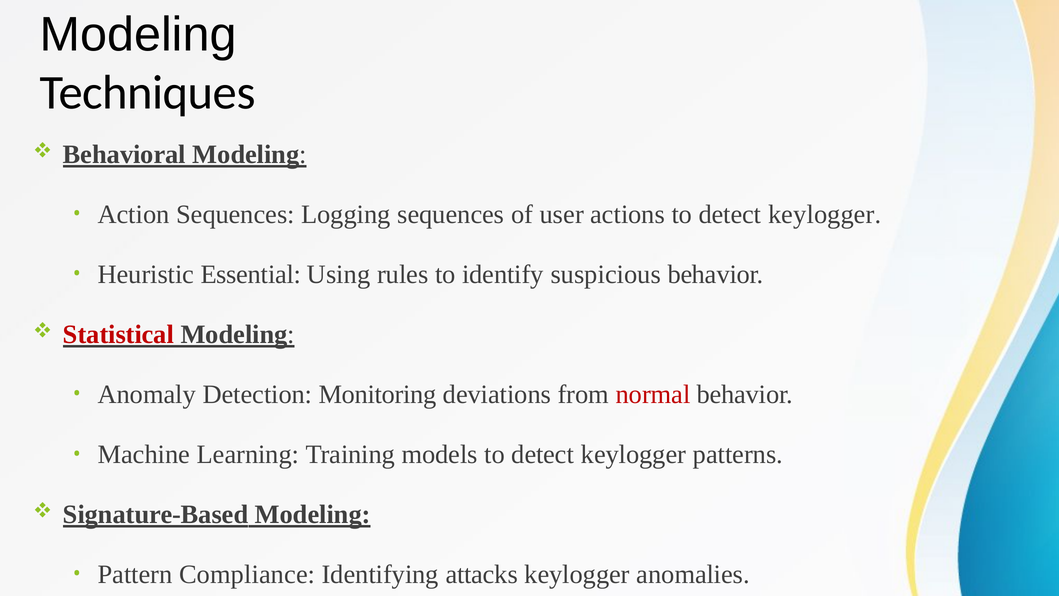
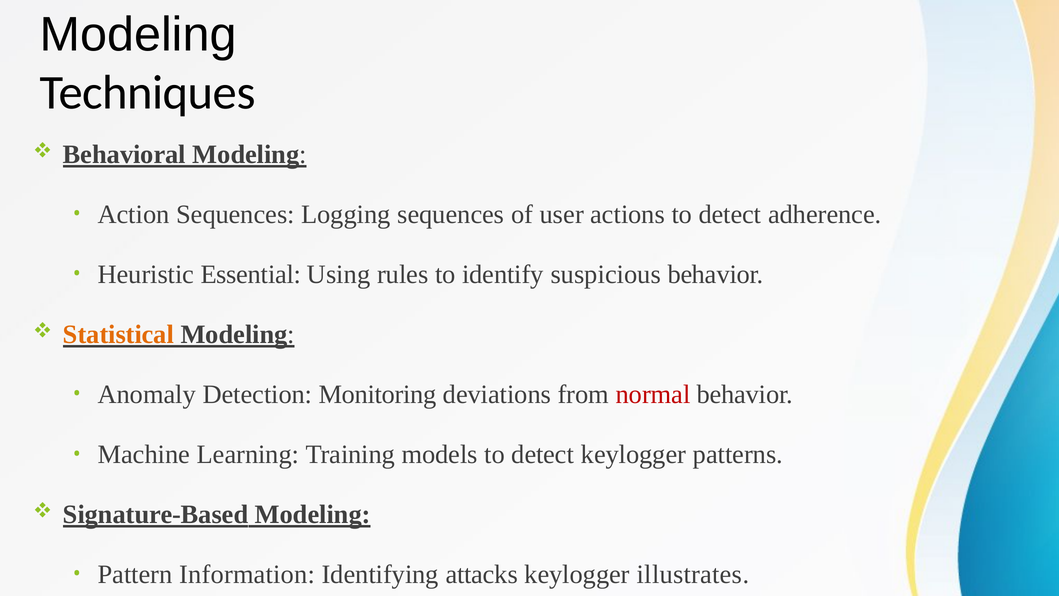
actions to detect keylogger: keylogger -> adherence (825, 214)
Statistical colour: red -> orange (118, 334)
Compliance: Compliance -> Information (247, 574)
anomalies: anomalies -> illustrates (693, 574)
